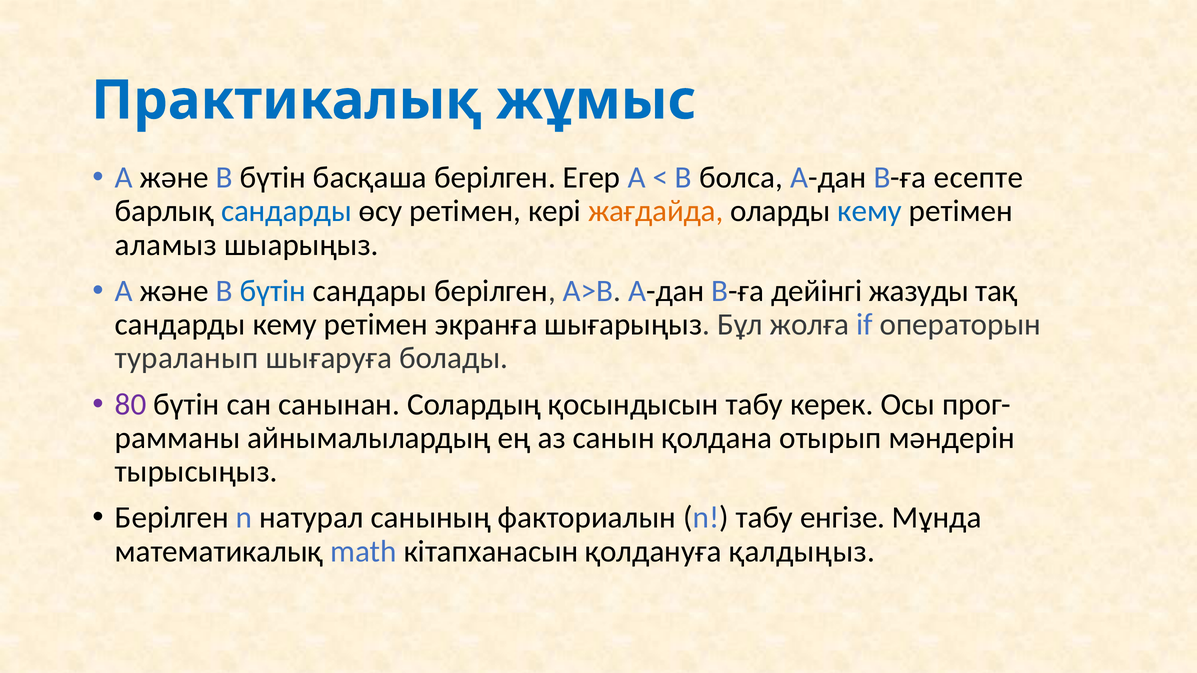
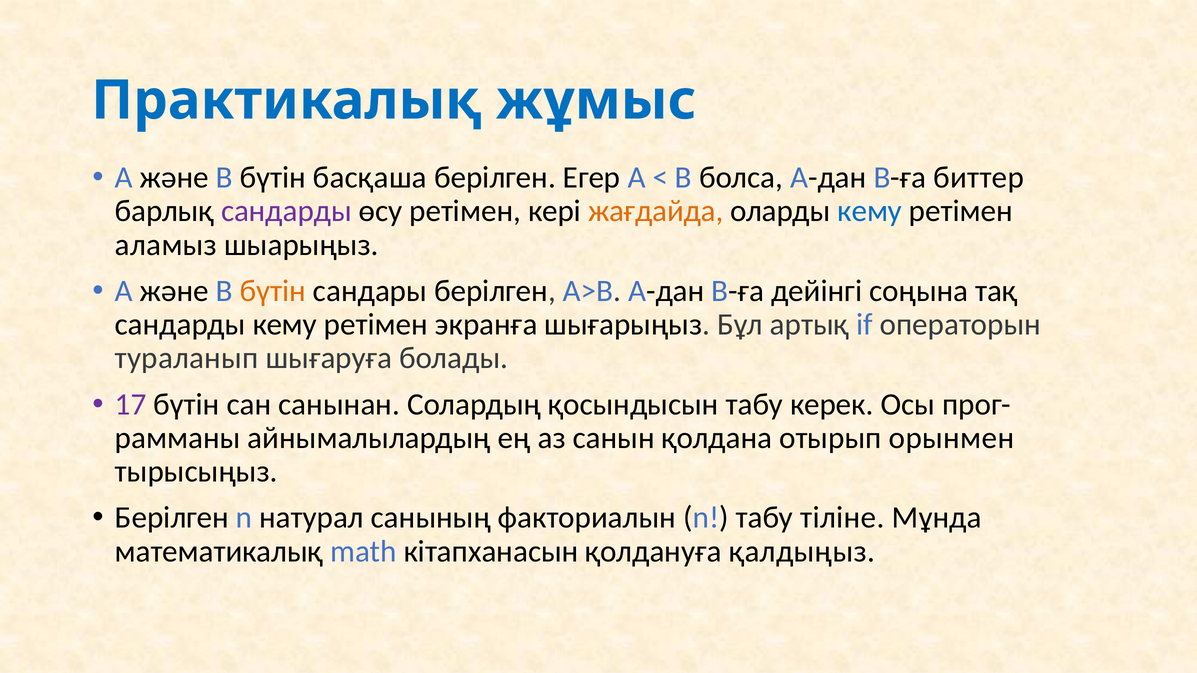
есепте: есепте -> биттер (979, 178)
сандарды colour: blue -> purple (286, 211)
бүтін colour: blue -> orange (273, 291)
жазуды: жазуды -> соңына (919, 291)
жолға: жолға -> артық (810, 325)
80: 80 -> 17 (131, 404)
мәндерін: мәндерін -> орынмен (952, 438)
енгізе: енгізе -> тіліне (842, 518)
